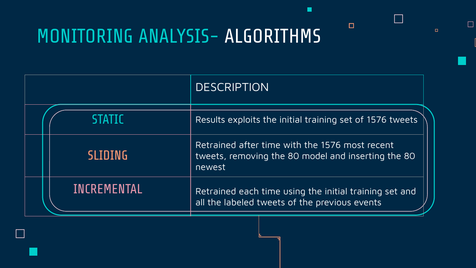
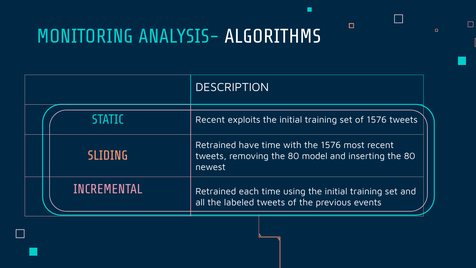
STATIC Results: Results -> Recent (210, 120)
after: after -> have (249, 145)
